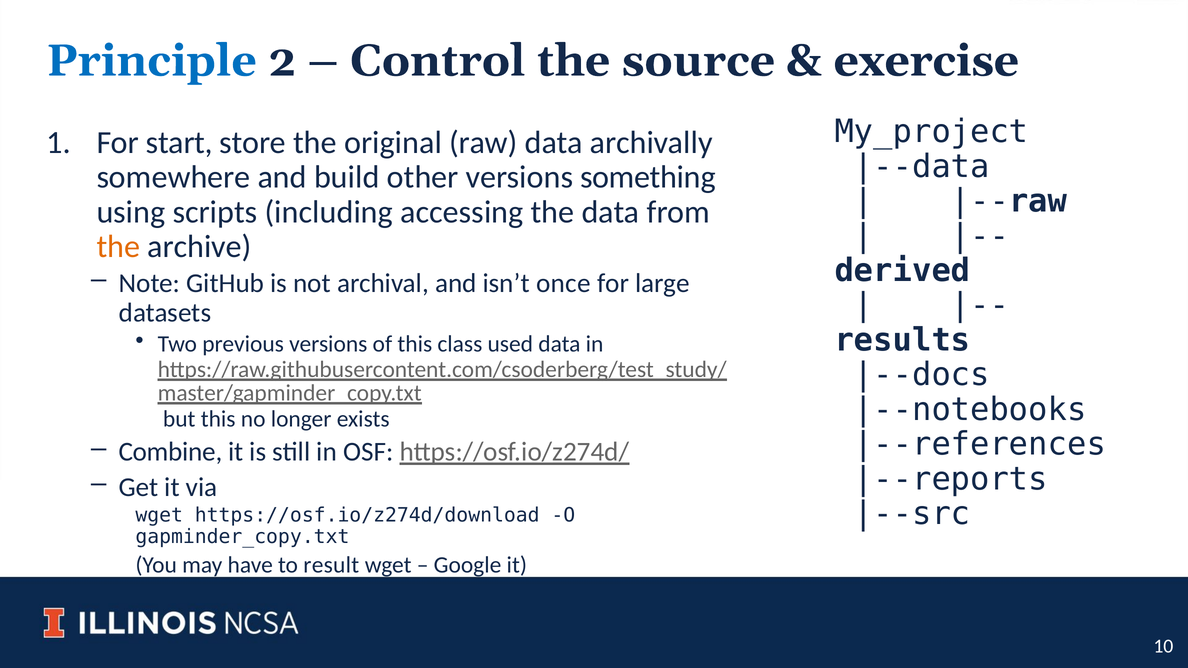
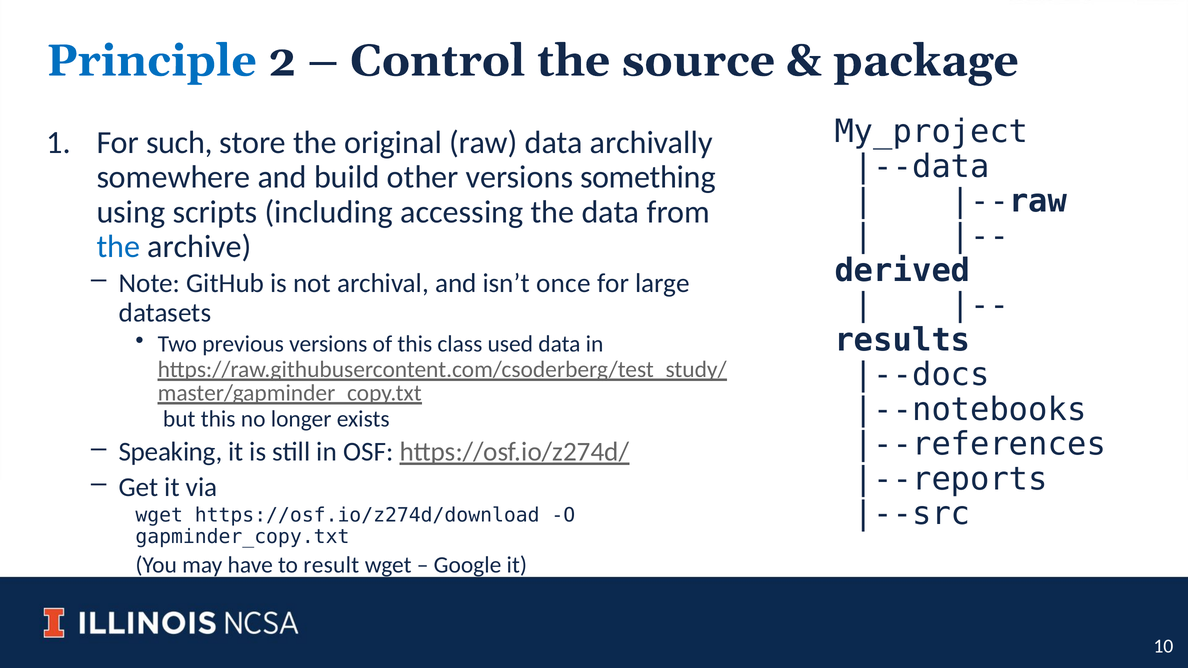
exercise: exercise -> package (926, 61)
start: start -> such (179, 143)
the colour: orange -> blue (118, 247)
Combine: Combine -> Speaking (170, 452)
